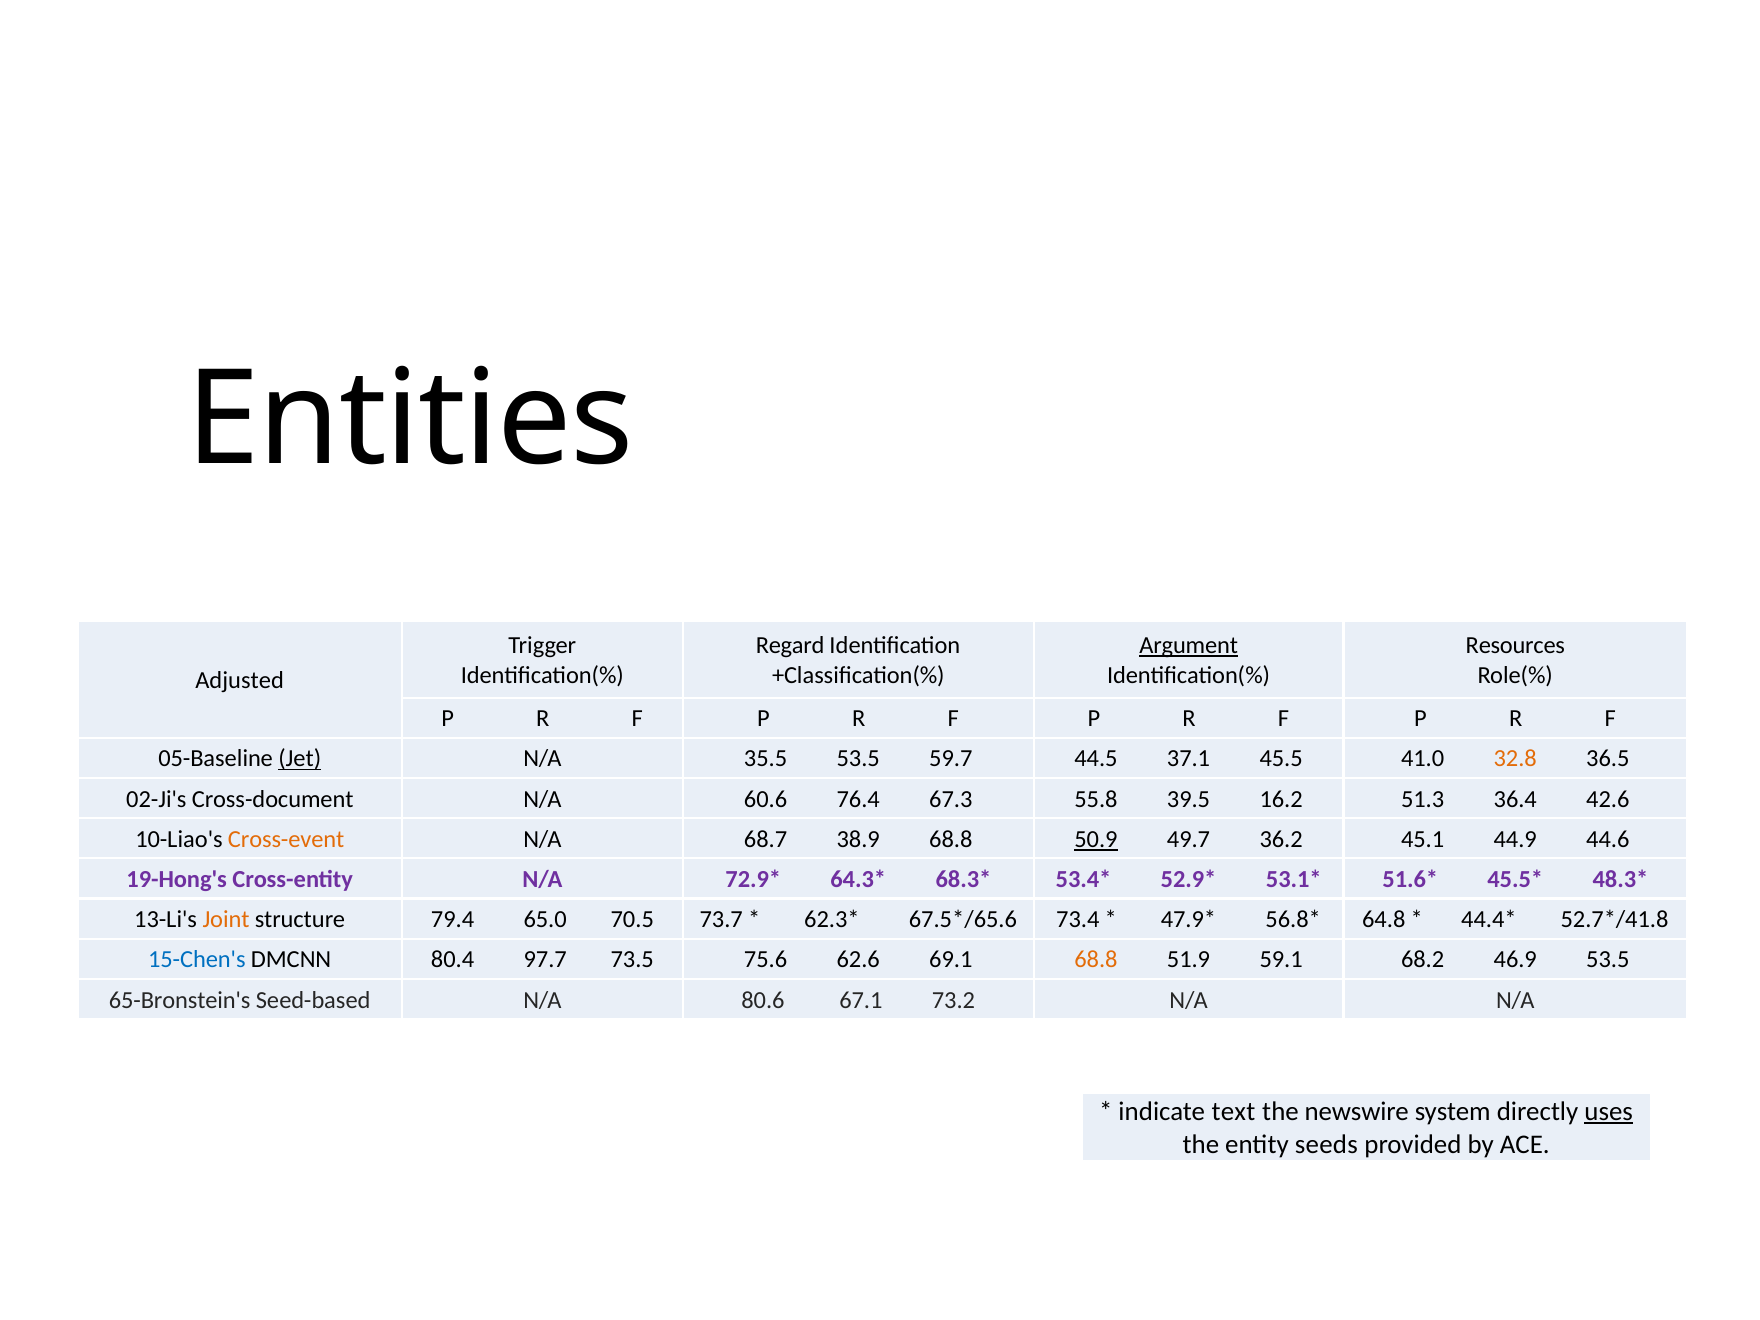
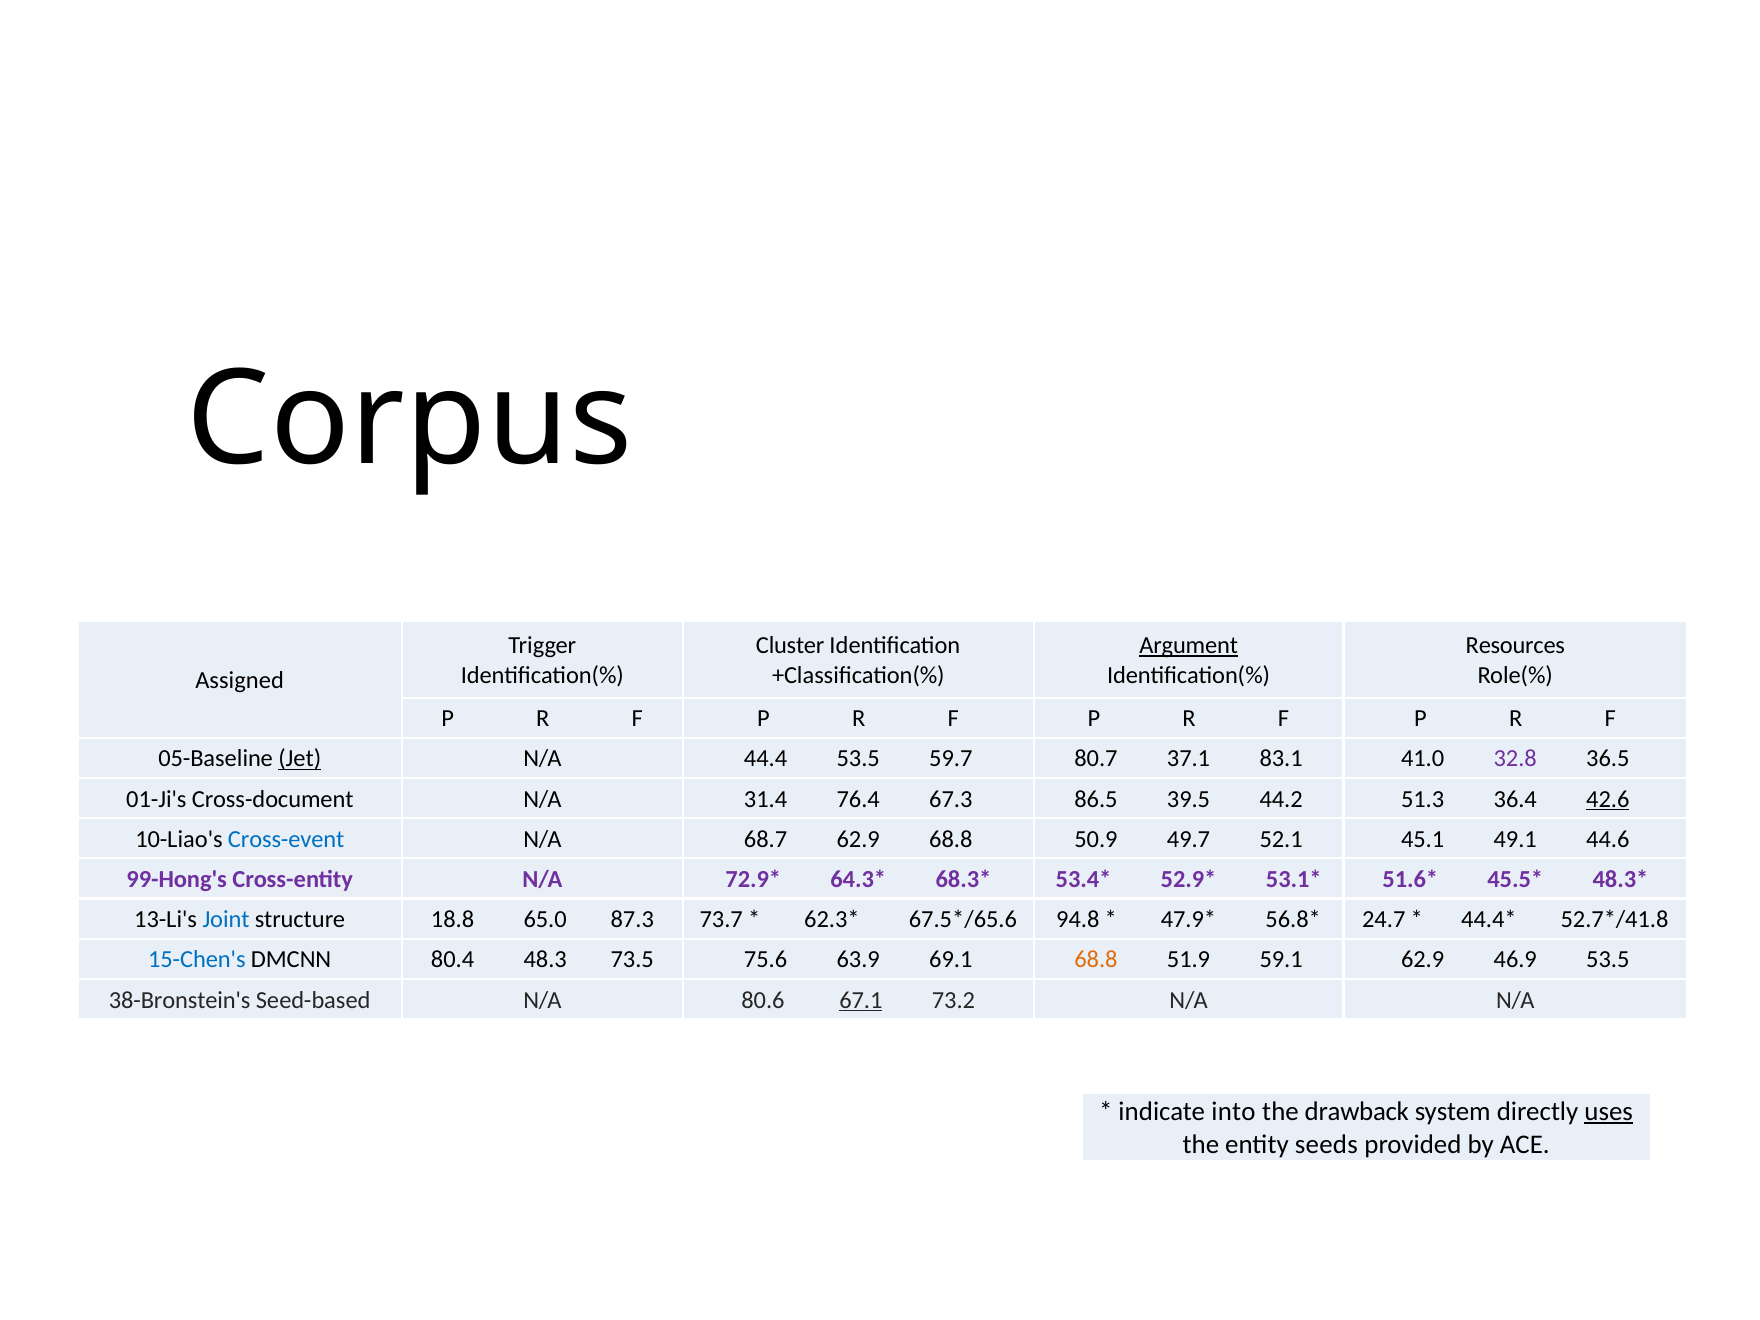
Entities: Entities -> Corpus (410, 420)
Regard: Regard -> Cluster (790, 645)
Adjusted: Adjusted -> Assigned (240, 680)
35.5: 35.5 -> 44.4 (766, 759)
44.5: 44.5 -> 80.7 (1096, 759)
45.5: 45.5 -> 83.1 (1281, 759)
32.8 colour: orange -> purple (1515, 759)
02-Ji's: 02-Ji's -> 01-Ji's (156, 799)
60.6: 60.6 -> 31.4 (766, 799)
55.8: 55.8 -> 86.5 (1096, 799)
16.2: 16.2 -> 44.2 (1281, 799)
42.6 underline: none -> present (1608, 799)
Cross-event colour: orange -> blue (286, 839)
68.7 38.9: 38.9 -> 62.9 (858, 839)
50.9 underline: present -> none (1096, 839)
36.2: 36.2 -> 52.1 (1281, 839)
44.9: 44.9 -> 49.1 (1515, 839)
19-Hong's: 19-Hong's -> 99-Hong's (177, 879)
Joint colour: orange -> blue (226, 920)
79.4: 79.4 -> 18.8 (453, 920)
70.5: 70.5 -> 87.3 (632, 920)
73.4: 73.4 -> 94.8 (1078, 920)
64.8: 64.8 -> 24.7 (1384, 920)
97.7: 97.7 -> 48.3 (545, 960)
62.6: 62.6 -> 63.9 (858, 960)
59.1 68.2: 68.2 -> 62.9 (1423, 960)
65-Bronstein's: 65-Bronstein's -> 38-Bronstein's (180, 1000)
67.1 underline: none -> present (861, 1000)
text: text -> into (1234, 1111)
newswire: newswire -> drawback (1357, 1111)
